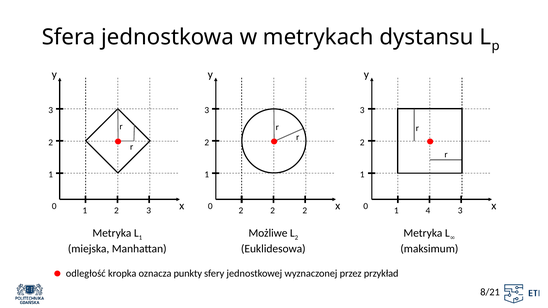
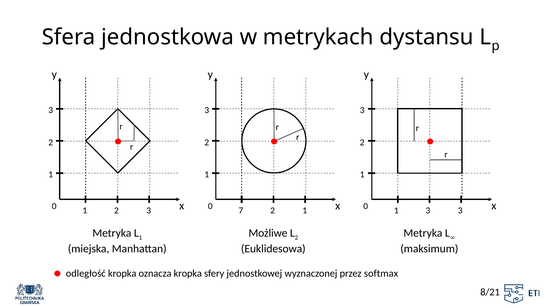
0 2: 2 -> 7 (241, 211)
2: 2 -> 1 (305, 211)
1 4: 4 -> 3 (428, 211)
oznacza punkty: punkty -> kropka (188, 274)
przykład: przykład -> softmax (381, 274)
